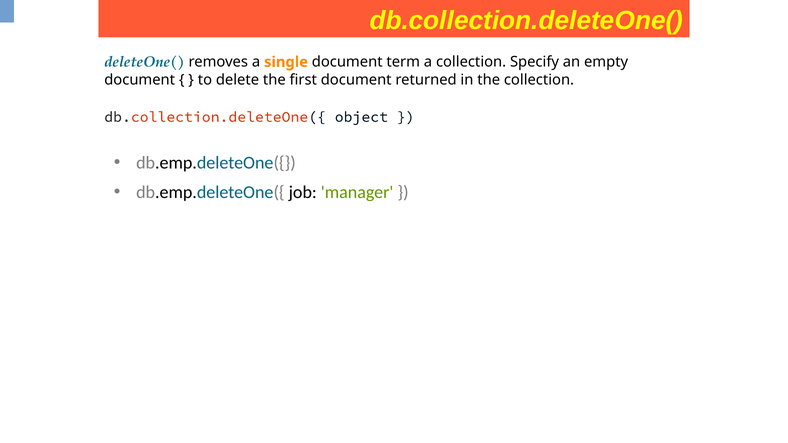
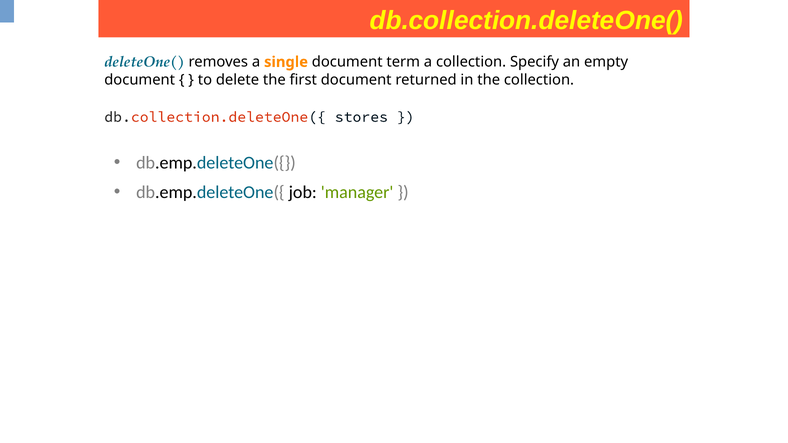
object: object -> stores (361, 117)
